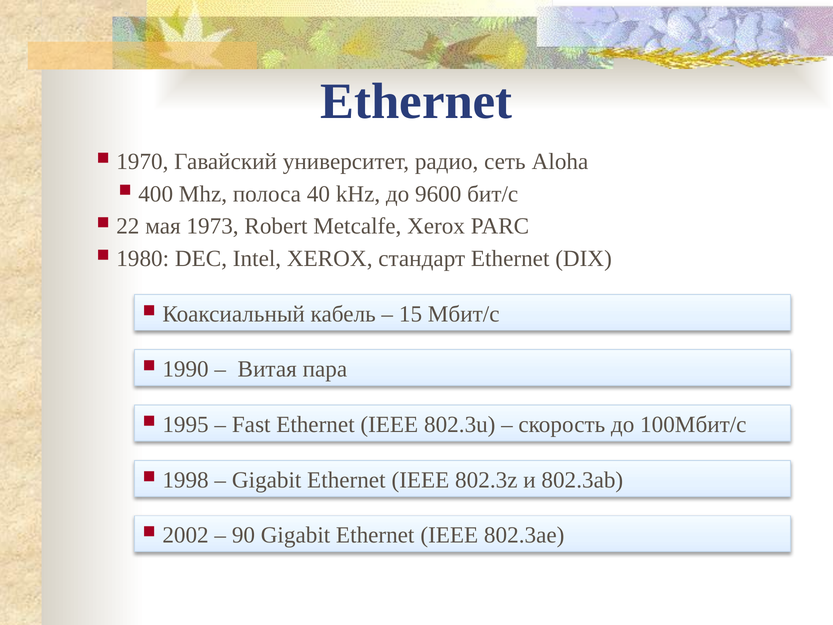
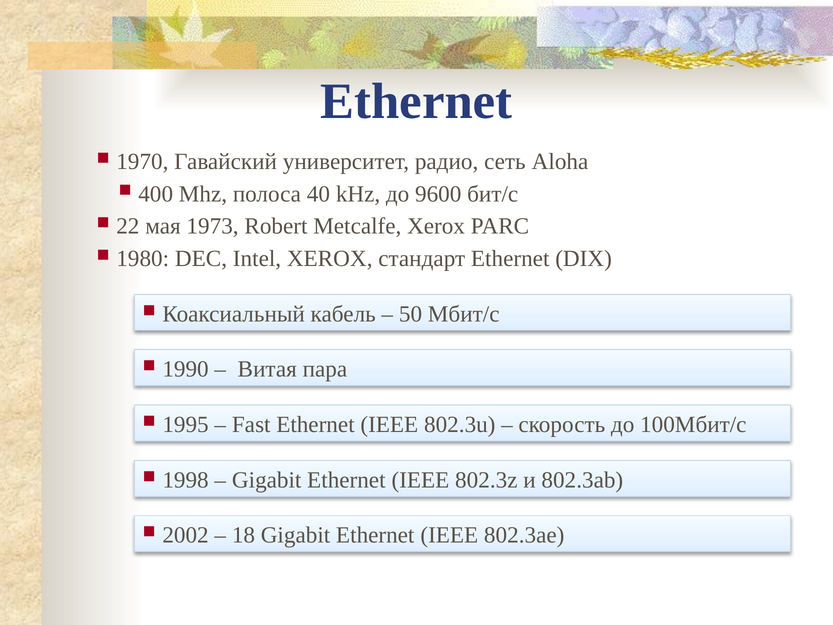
15: 15 -> 50 (411, 314)
90: 90 -> 18 (243, 535)
